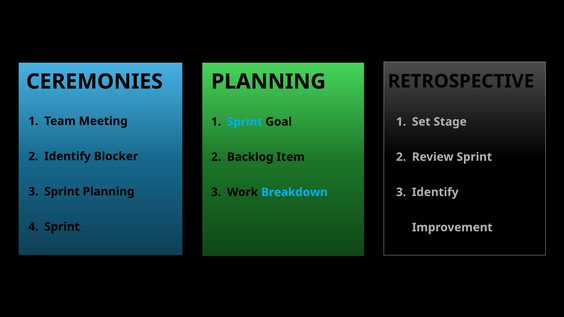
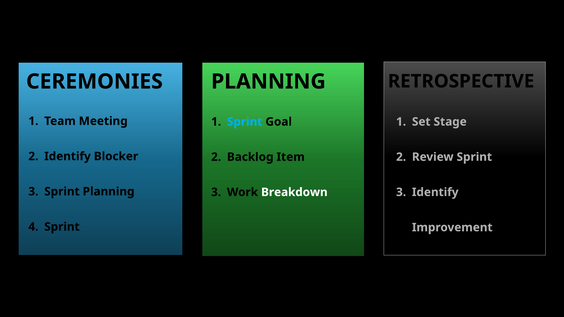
Breakdown colour: light blue -> white (294, 192)
